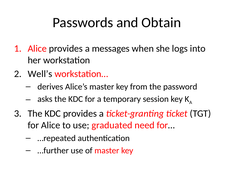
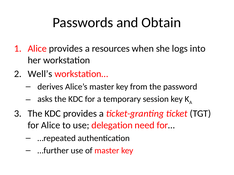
messages: messages -> resources (111, 49)
graduated: graduated -> delegation (112, 126)
